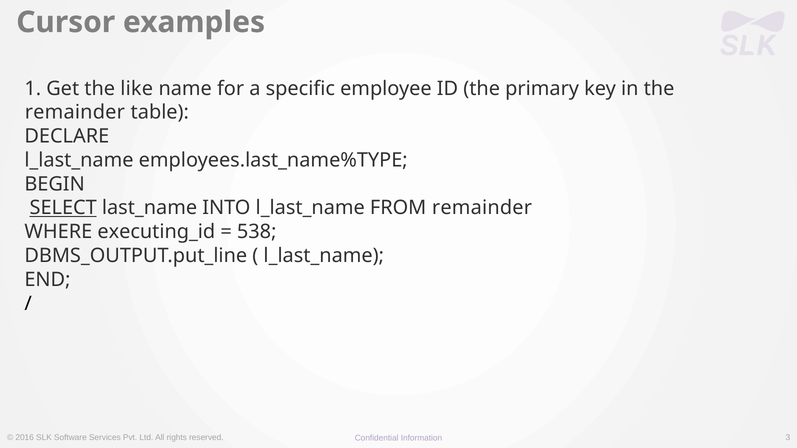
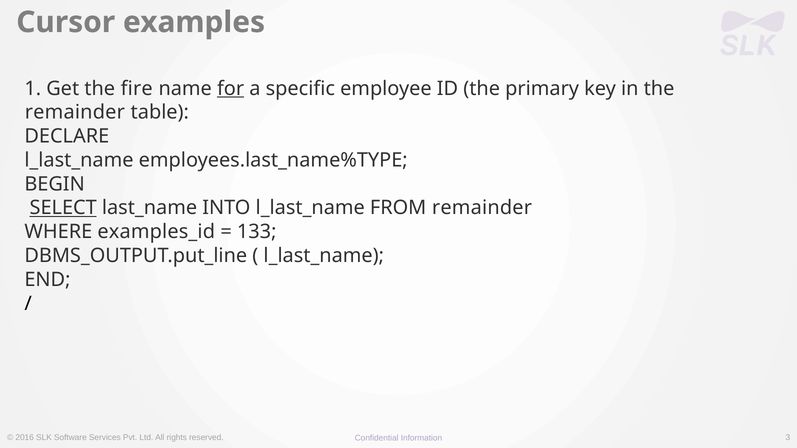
like: like -> fire (137, 88)
for underline: none -> present (231, 88)
executing_id: executing_id -> examples_id (156, 232)
538: 538 -> 133 (257, 232)
